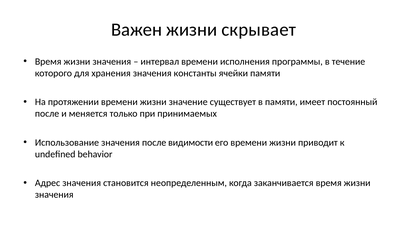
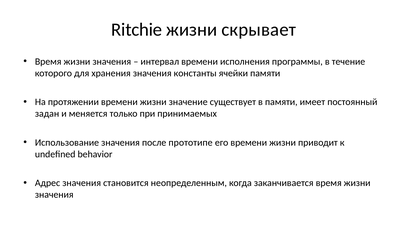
Важен: Важен -> Ritchie (137, 30)
после: после -> задан (47, 114)
видимости: видимости -> прототипе (191, 143)
